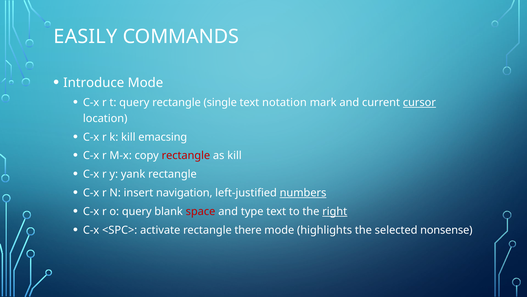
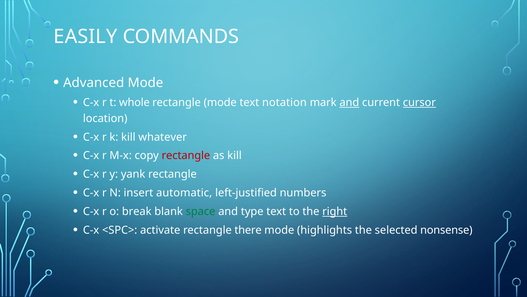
Introduce: Introduce -> Advanced (94, 83)
t query: query -> whole (134, 102)
rectangle single: single -> mode (220, 102)
and underline: none -> present (349, 102)
emacsing: emacsing -> whatever (163, 137)
navigation: navigation -> automatic (184, 192)
numbers underline: present -> none (303, 192)
o query: query -> break (137, 211)
space colour: red -> green (201, 211)
